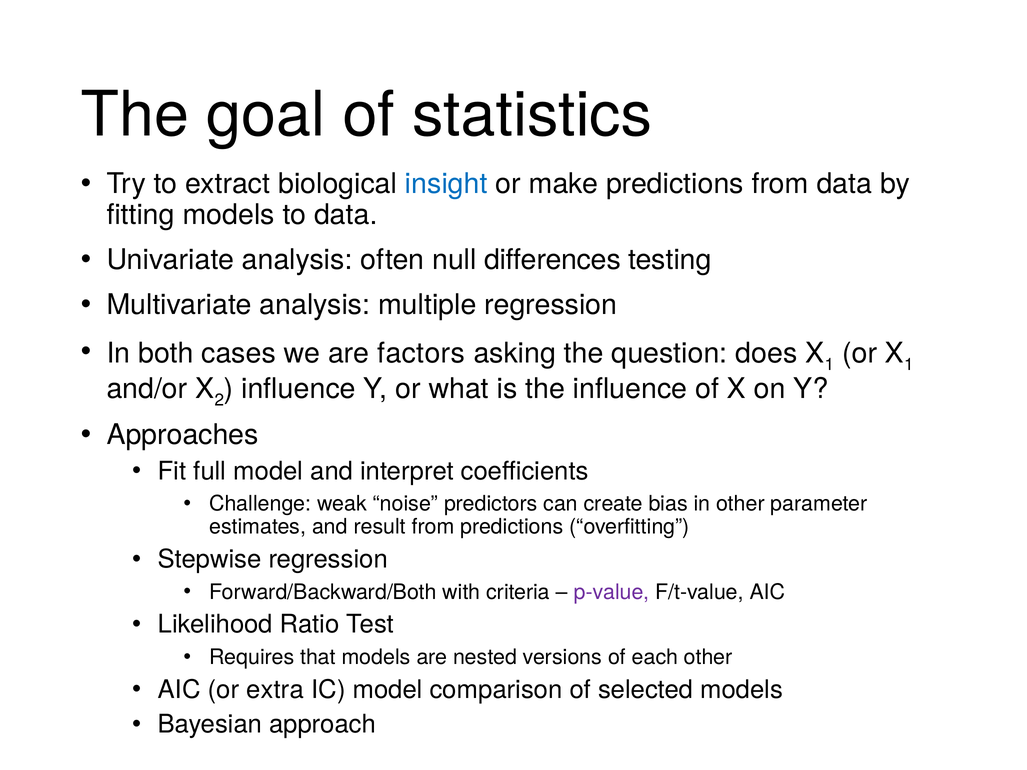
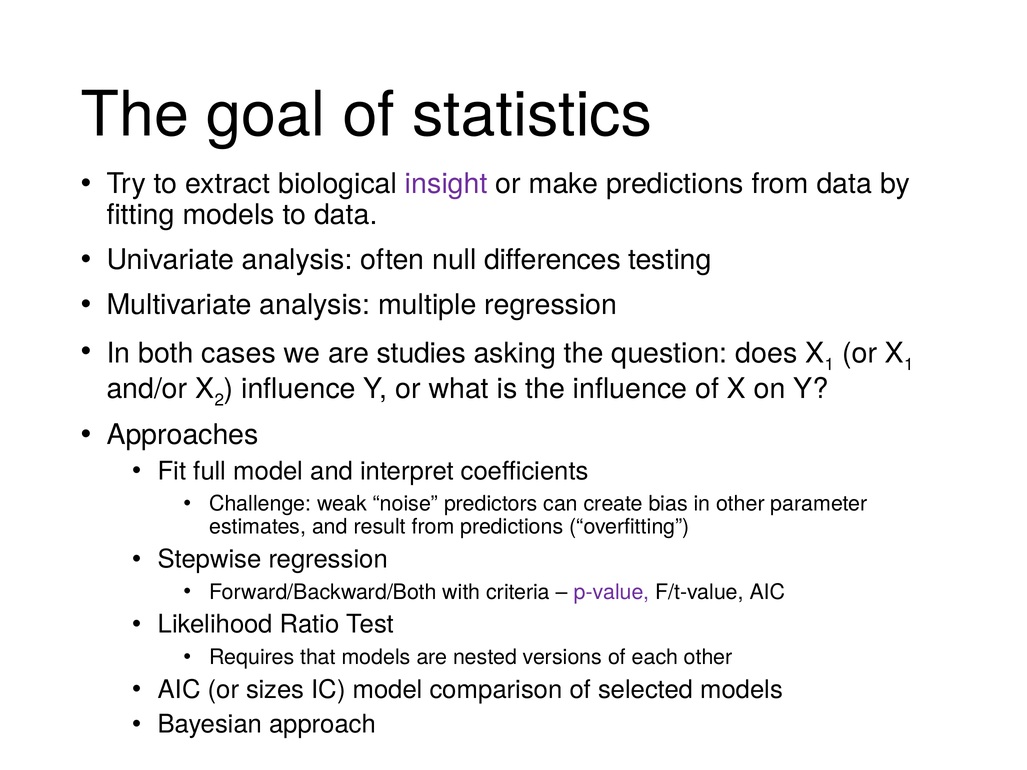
insight colour: blue -> purple (446, 184)
factors: factors -> studies (421, 354)
extra: extra -> sizes (275, 690)
